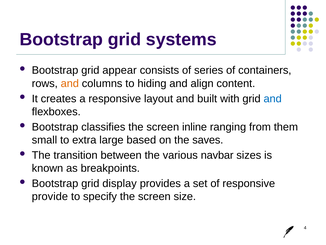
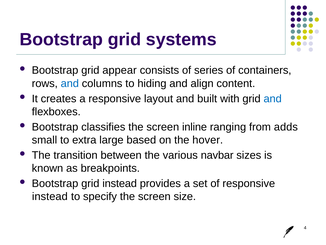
and colour: orange -> blue (70, 83)
them: them -> adds (286, 127)
saves: saves -> hover (208, 140)
grid display: display -> instead (120, 183)
provide: provide -> instead (50, 196)
